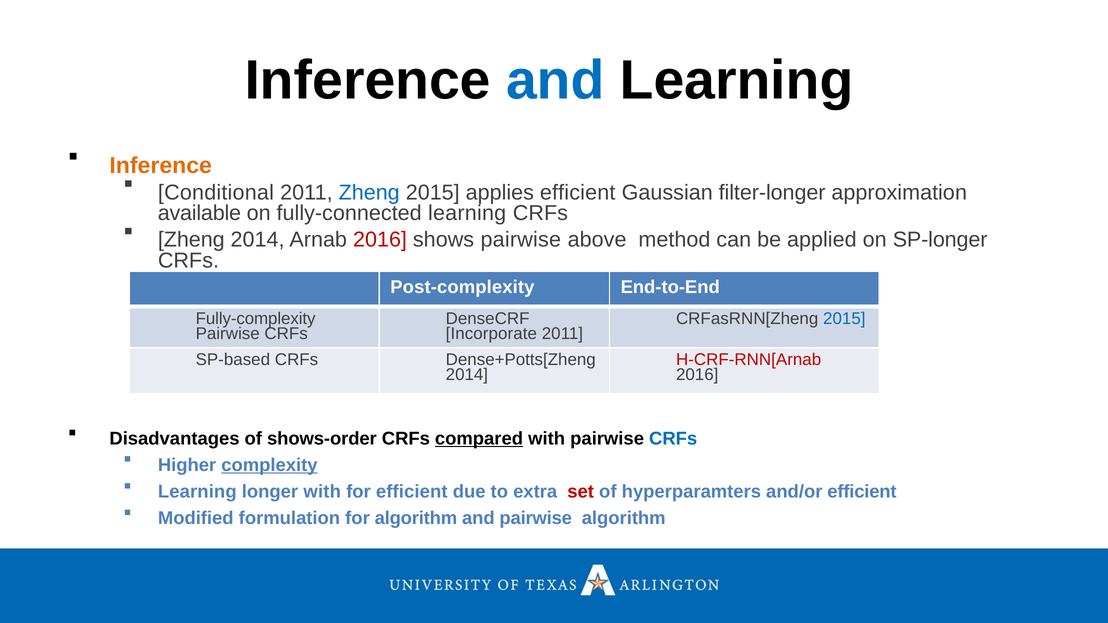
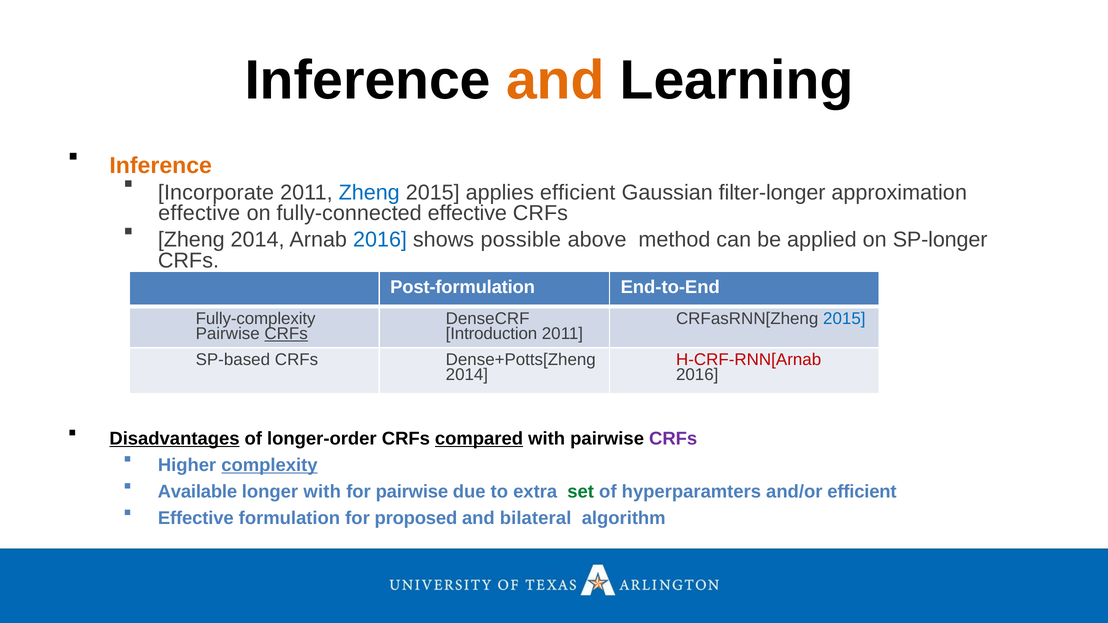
and colour: blue -> orange (555, 81)
Conditional: Conditional -> Incorporate (216, 193)
available: available -> effective (199, 213)
fully-connected learning: learning -> effective (467, 213)
2016 colour: red -> blue (380, 240)
shows pairwise: pairwise -> possible (521, 240)
Post-complexity: Post-complexity -> Post-formulation (463, 287)
CRFs underline: none -> present (286, 334)
Incorporate: Incorporate -> Introduction (491, 334)
Disadvantages underline: none -> present (174, 439)
shows-order: shows-order -> longer-order (322, 439)
CRFs colour: blue -> purple (673, 439)
Learning: Learning -> Available (197, 492)
for efficient: efficient -> pairwise (412, 492)
set colour: red -> green (581, 492)
Modified: Modified -> Effective (196, 518)
for algorithm: algorithm -> proposed (416, 518)
and pairwise: pairwise -> bilateral (536, 518)
